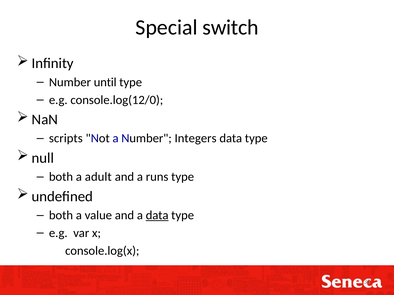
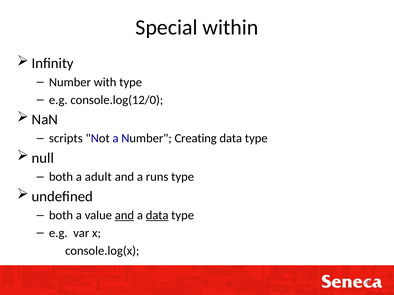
switch: switch -> within (230, 28)
until: until -> with (105, 82)
Integers: Integers -> Creating (196, 139)
and underline: none -> present (124, 216)
